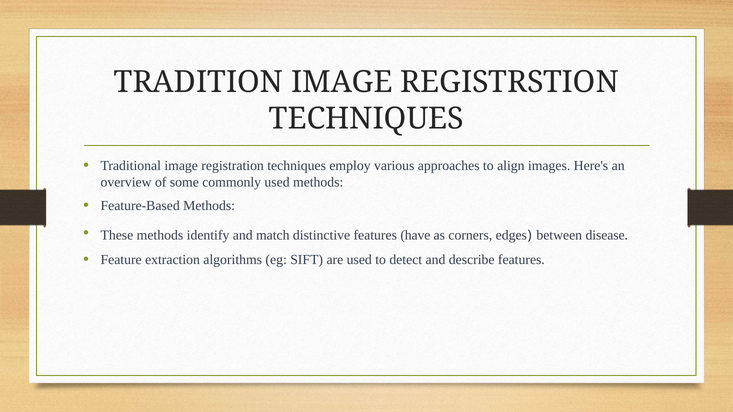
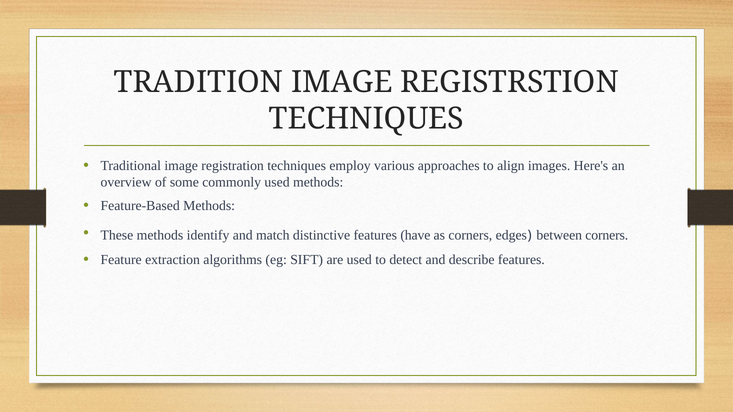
between disease: disease -> corners (607, 235)
